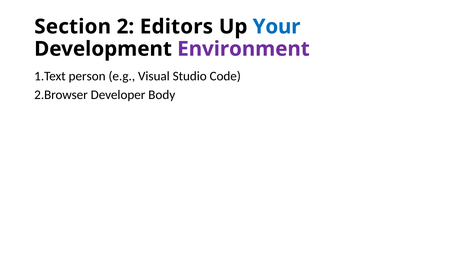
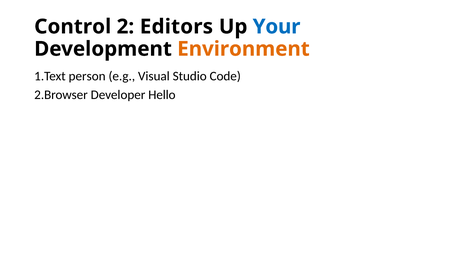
Section: Section -> Control (73, 27)
Environment colour: purple -> orange (243, 49)
Body: Body -> Hello (162, 95)
